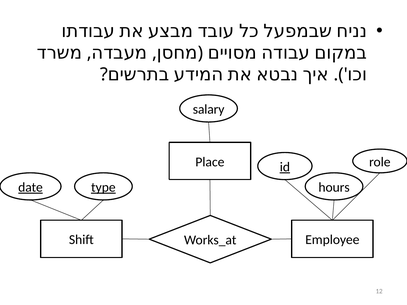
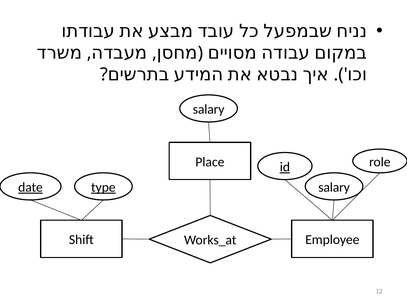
hours: hours -> salary (334, 187)
